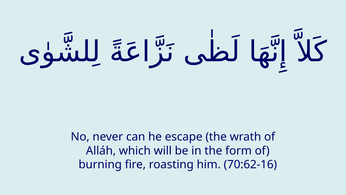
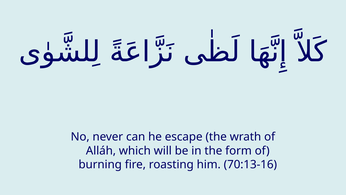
70:62-16: 70:62-16 -> 70:13-16 (250, 164)
